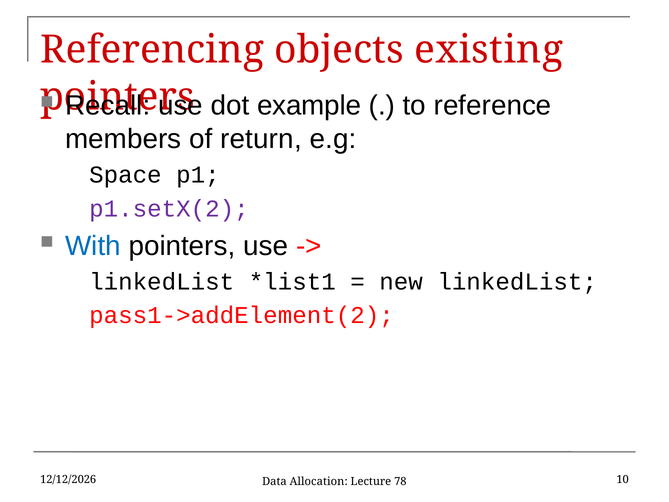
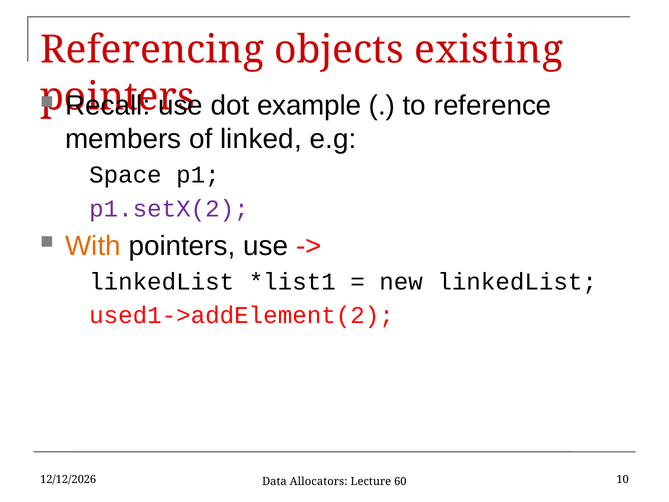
return: return -> linked (261, 139)
With colour: blue -> orange (93, 246)
pass1->addElement(2: pass1->addElement(2 -> used1->addElement(2 (241, 315)
Allocation: Allocation -> Allocators (319, 481)
78: 78 -> 60 (400, 481)
